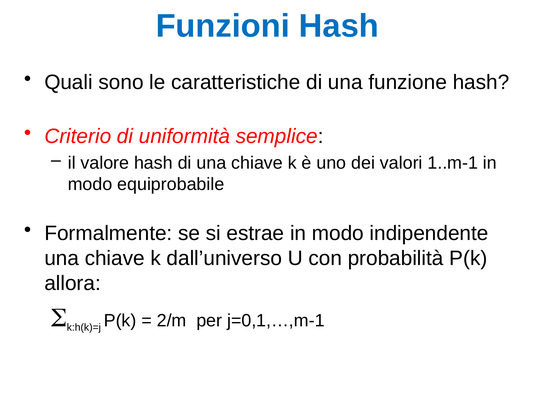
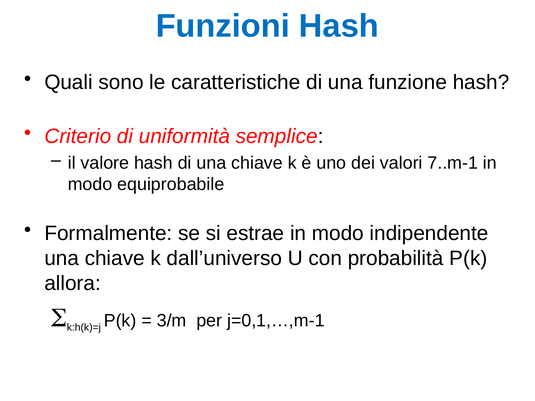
1..m-1: 1..m-1 -> 7..m-1 (453, 163)
2/m: 2/m -> 3/m (172, 321)
